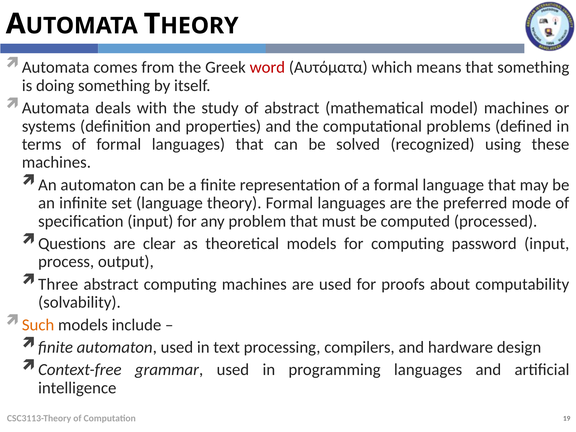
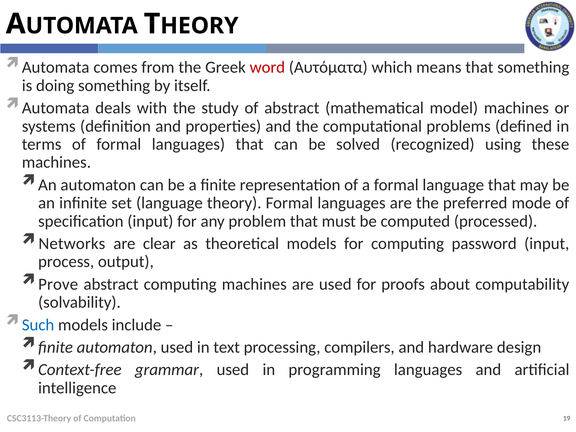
Questions: Questions -> Networks (72, 244)
Three: Three -> Prove (58, 284)
Such colour: orange -> blue (38, 325)
